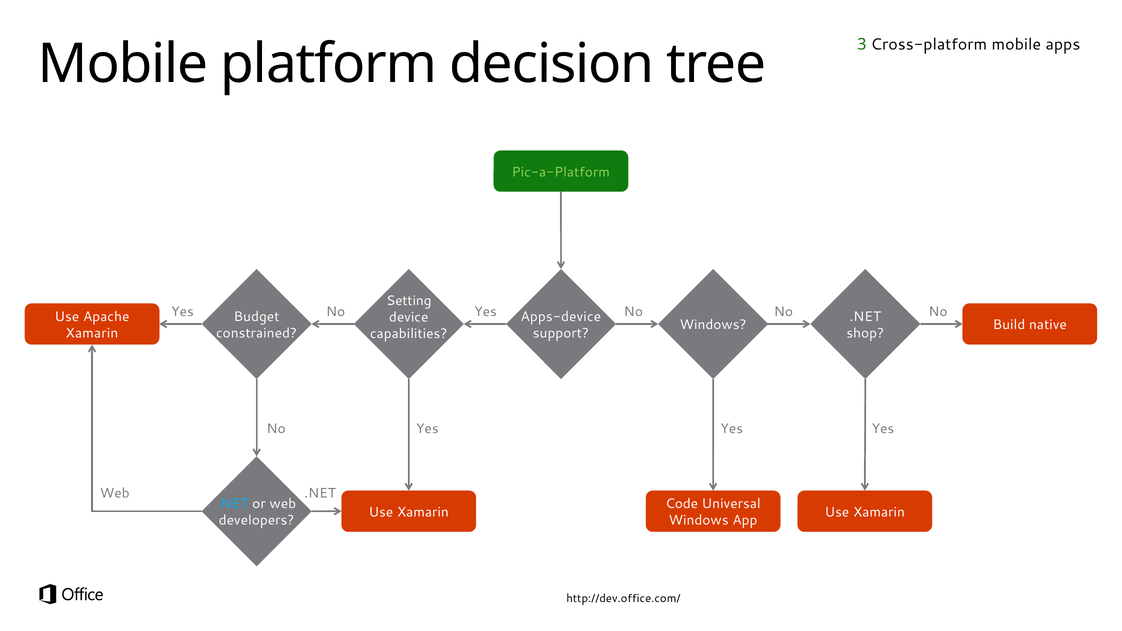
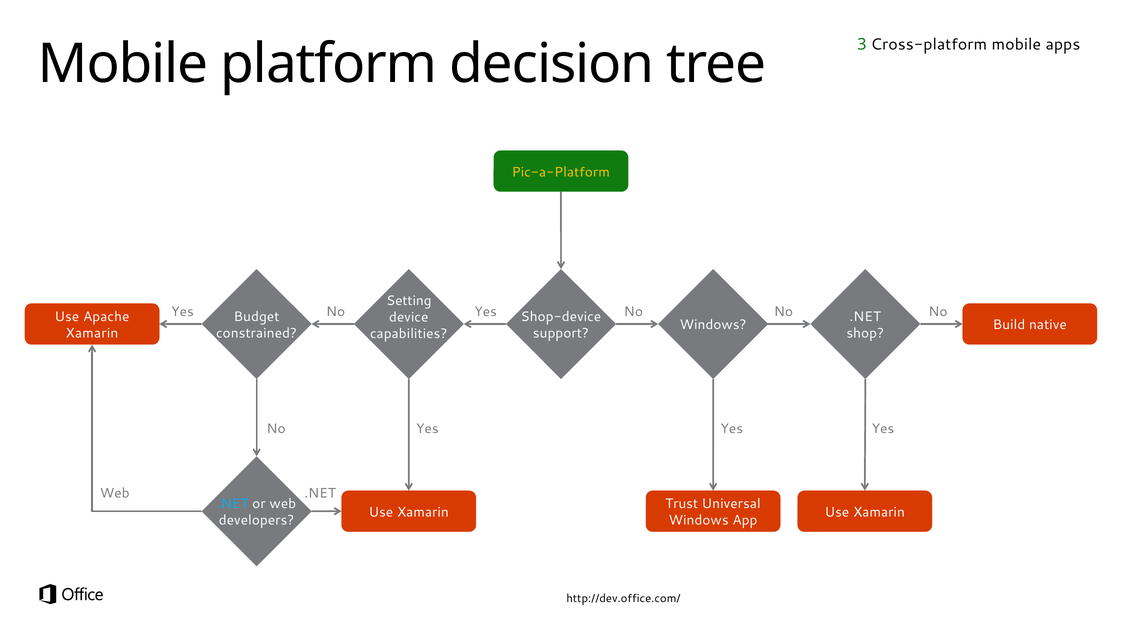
Pic-a-Platform colour: light green -> yellow (561, 172)
Apps-device: Apps-device -> Shop-device (561, 317)
Code: Code -> Trust (682, 504)
